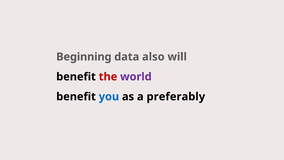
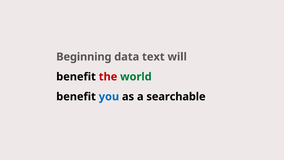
also: also -> text (153, 57)
world colour: purple -> green (136, 77)
preferably: preferably -> searchable (176, 97)
